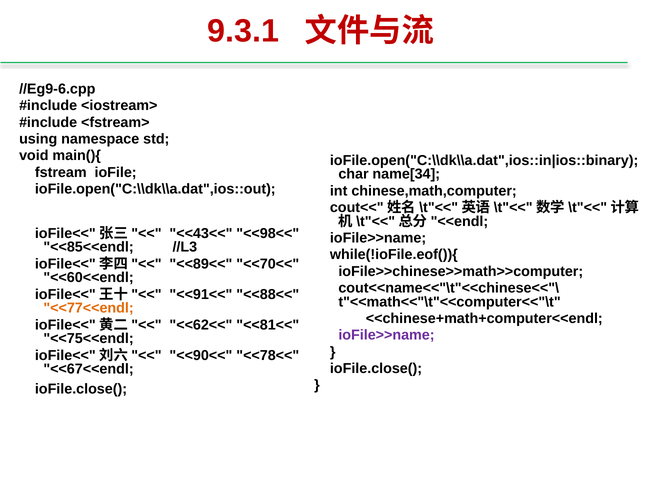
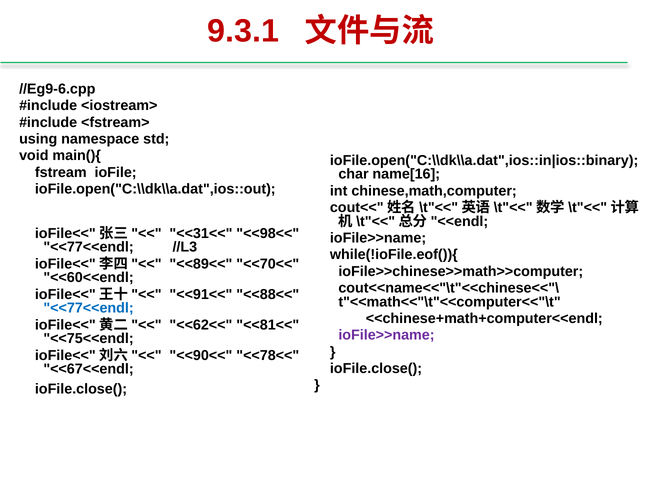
name[34: name[34 -> name[16 (406, 174)
<<43<<: <<43<< -> <<31<< (201, 233)
<<85<<endl: <<85<<endl -> <<77<<endl (89, 247)
<<77<<endl colour: orange -> blue (89, 308)
